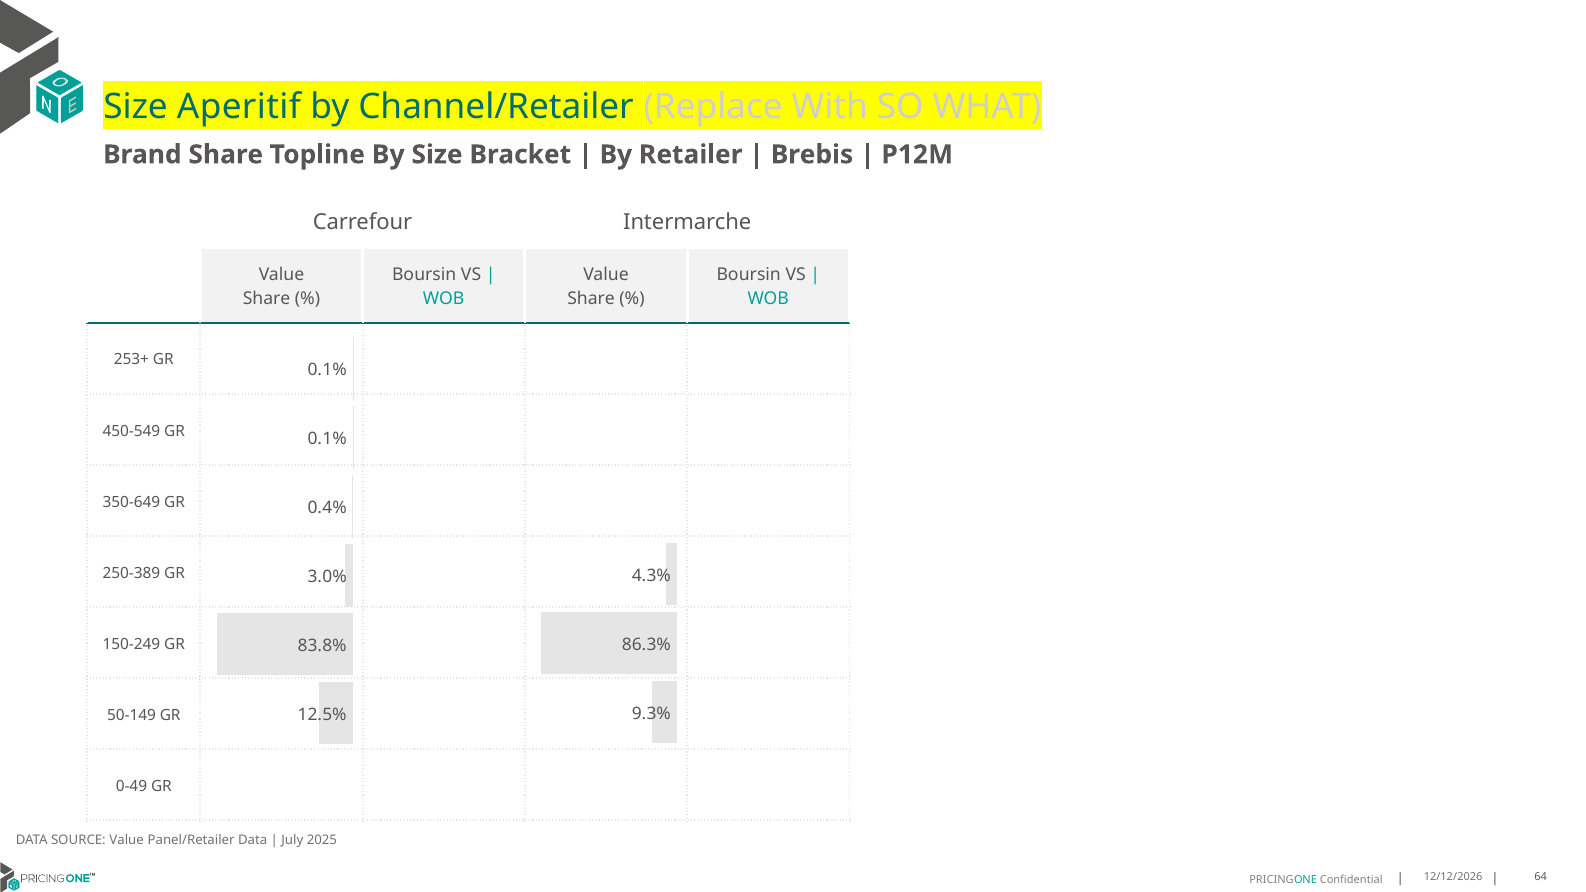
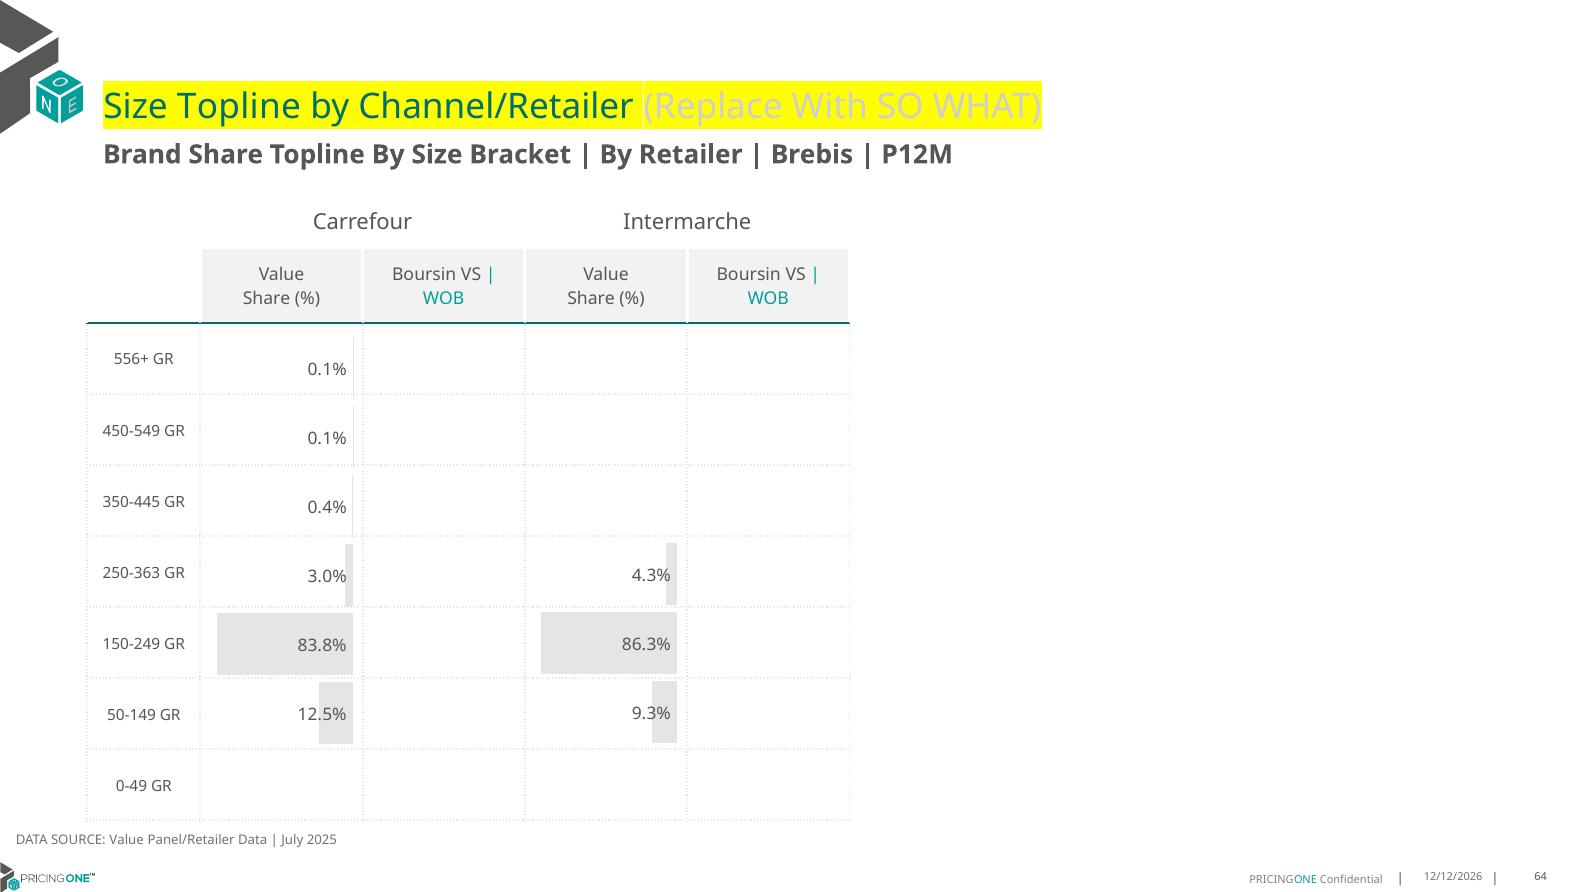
Size Aperitif: Aperitif -> Topline (239, 107)
253+: 253+ -> 556+ (131, 360)
350-649: 350-649 -> 350-445 (131, 502)
250-389: 250-389 -> 250-363 (131, 573)
